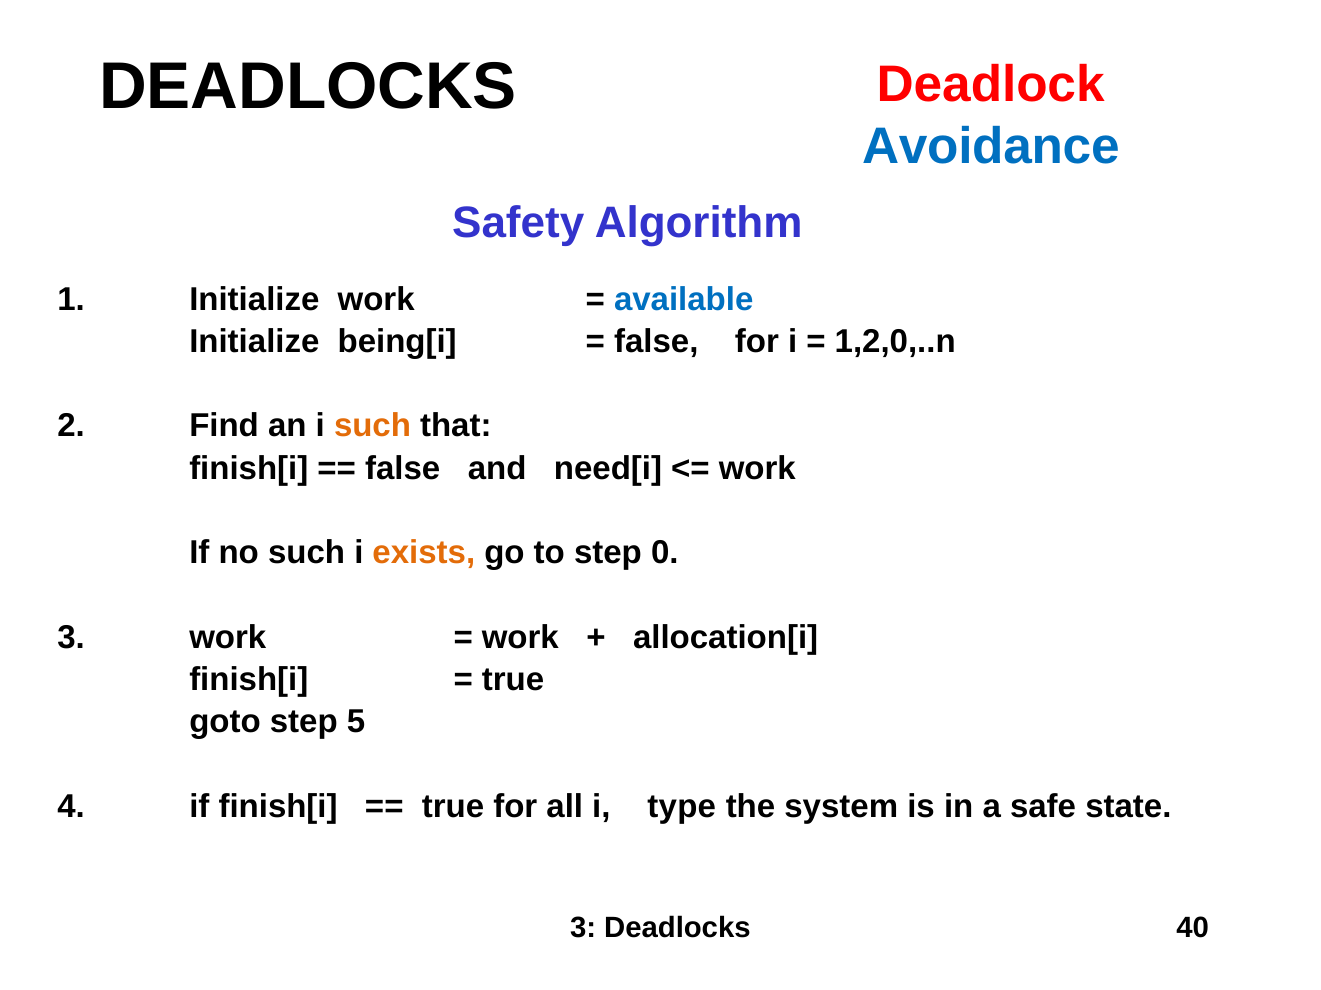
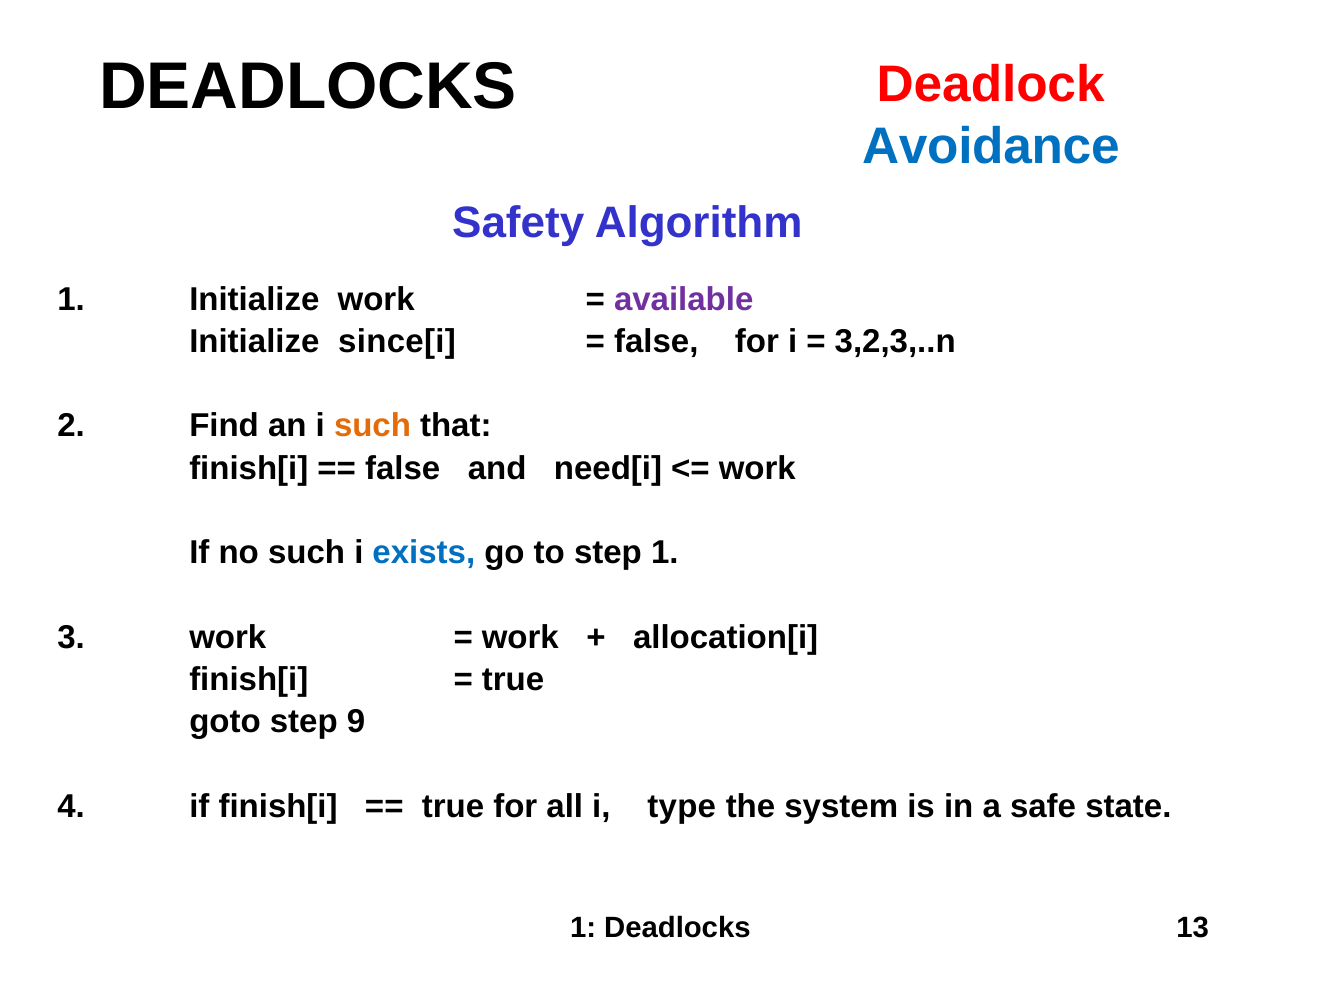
available colour: blue -> purple (684, 299)
being[i: being[i -> since[i (397, 342)
1,2,0,..n: 1,2,0,..n -> 3,2,3,..n (895, 342)
exists colour: orange -> blue (424, 553)
step 0: 0 -> 1 (665, 553)
5: 5 -> 9 (356, 722)
3: 3 -> 1 (583, 929)
40: 40 -> 13 (1193, 929)
